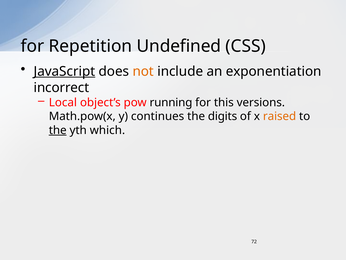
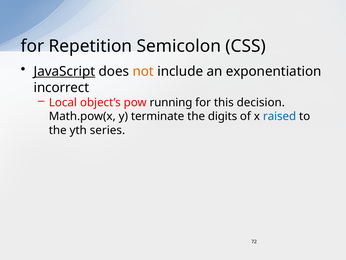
Undefined: Undefined -> Semicolon (179, 46)
versions: versions -> decision (261, 102)
continues: continues -> terminate (158, 116)
raised colour: orange -> blue (280, 116)
the underline: present -> none (58, 130)
which: which -> series (107, 130)
